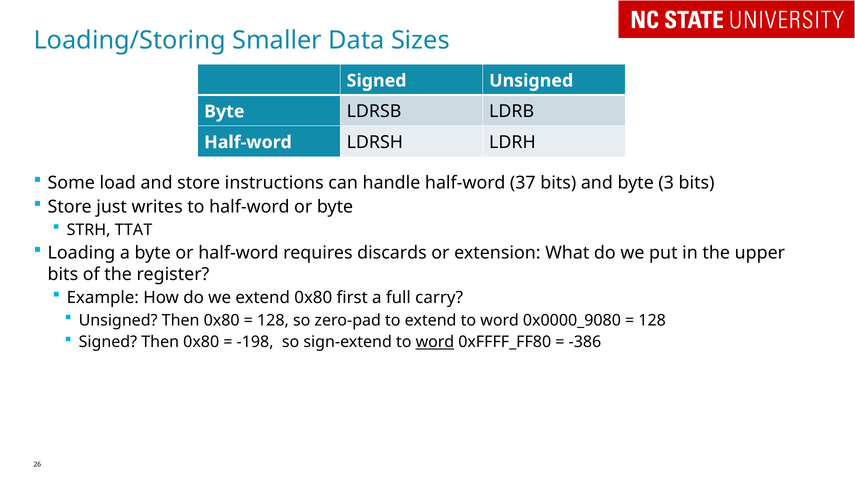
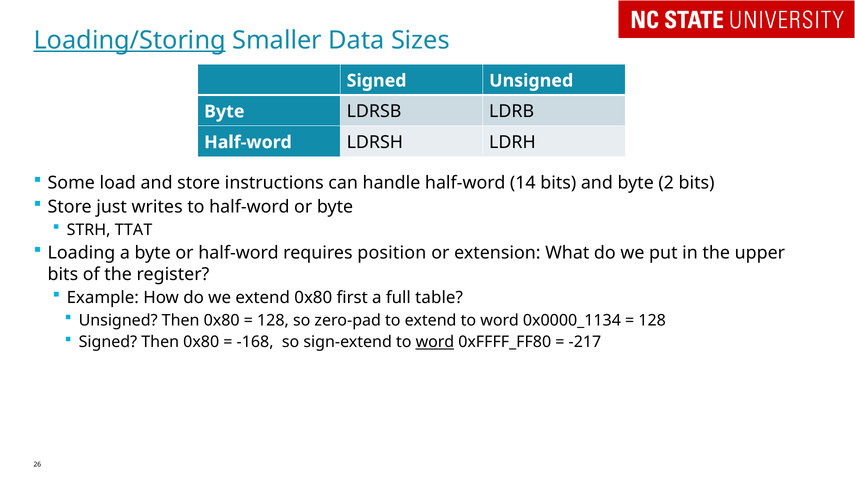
Loading/Storing underline: none -> present (130, 41)
37: 37 -> 14 (523, 183)
3: 3 -> 2 (666, 183)
discards: discards -> position (392, 253)
carry: carry -> table (439, 298)
0x0000_9080: 0x0000_9080 -> 0x0000_1134 (572, 320)
-198: -198 -> -168 (255, 342)
-386: -386 -> -217 (585, 342)
